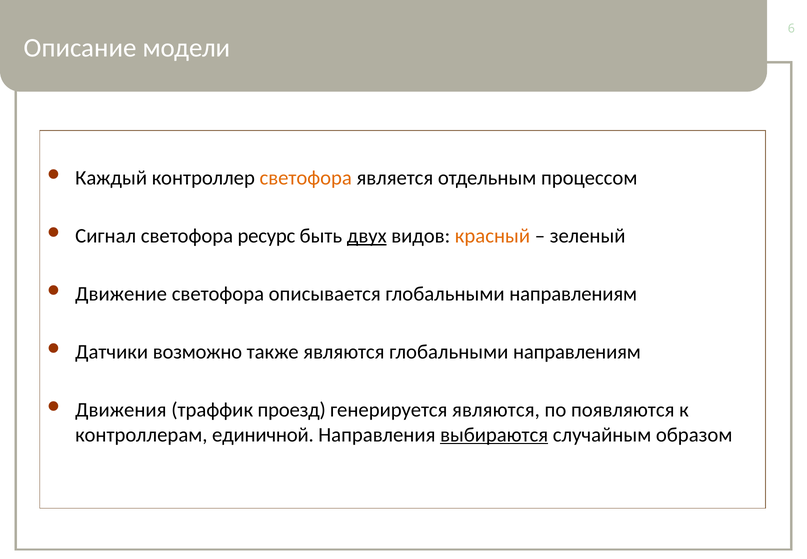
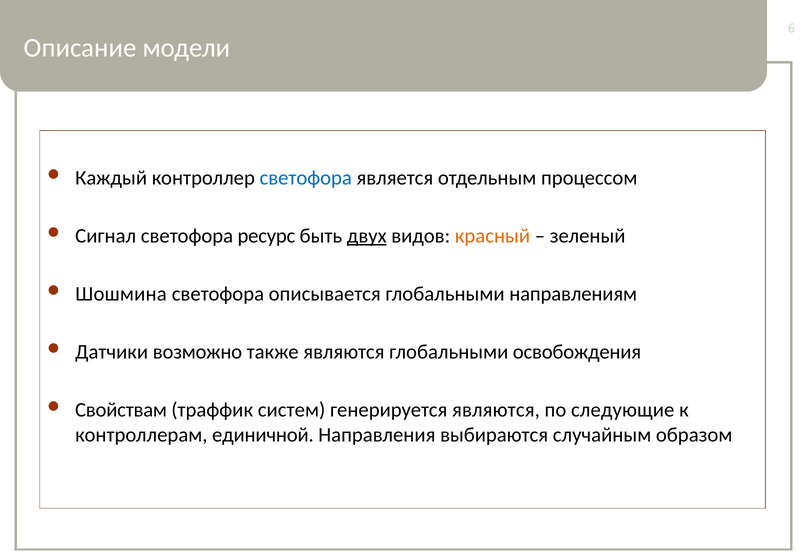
светофора colour: orange -> blue (306, 178)
Движение: Движение -> Шошмина (121, 294)
являются глобальными направлениям: направлениям -> освобождения (577, 352)
Движения: Движения -> Свойствам (121, 410)
проезд: проезд -> систем (292, 410)
появляются: появляются -> следующие (623, 410)
выбираются underline: present -> none (494, 434)
